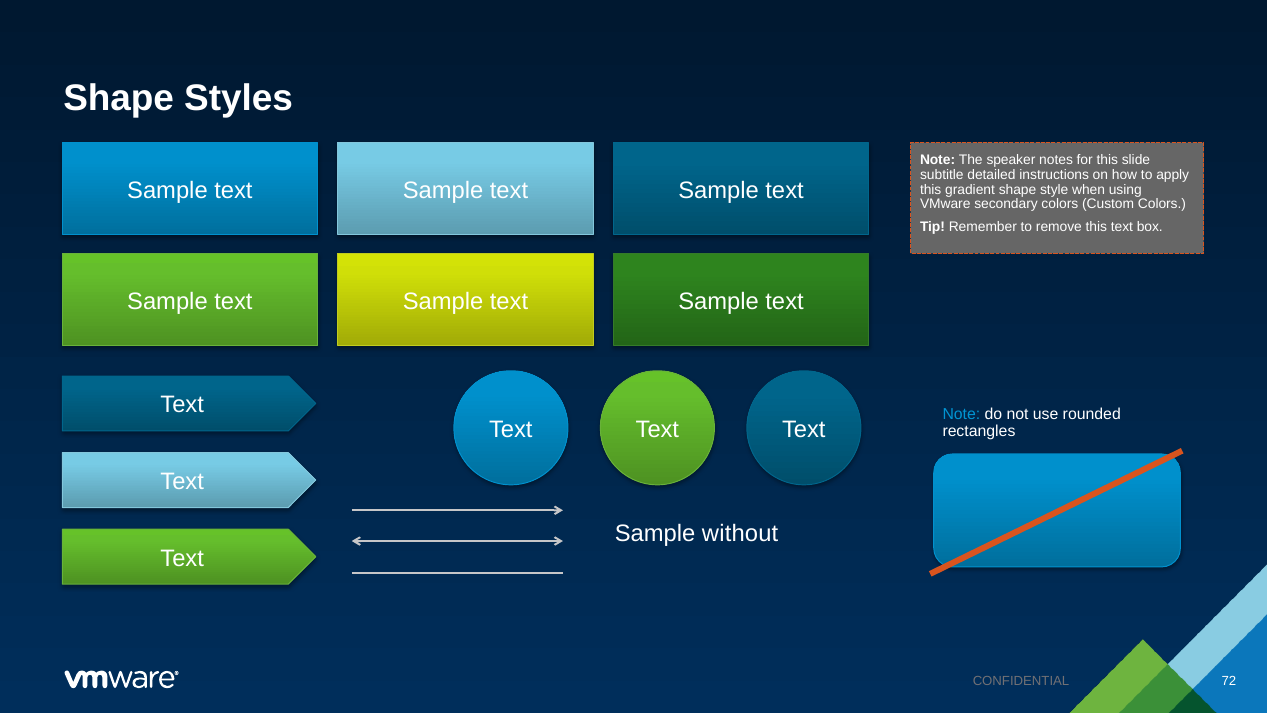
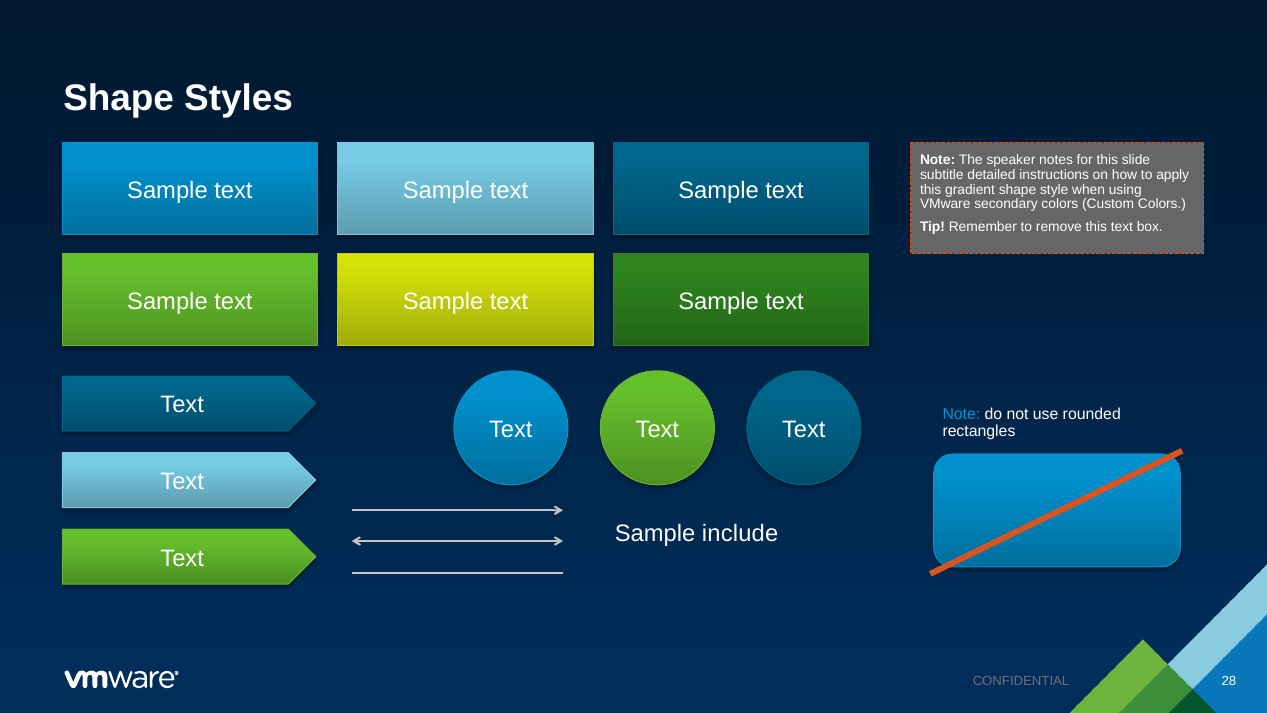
without: without -> include (740, 534)
72: 72 -> 28 (1229, 681)
